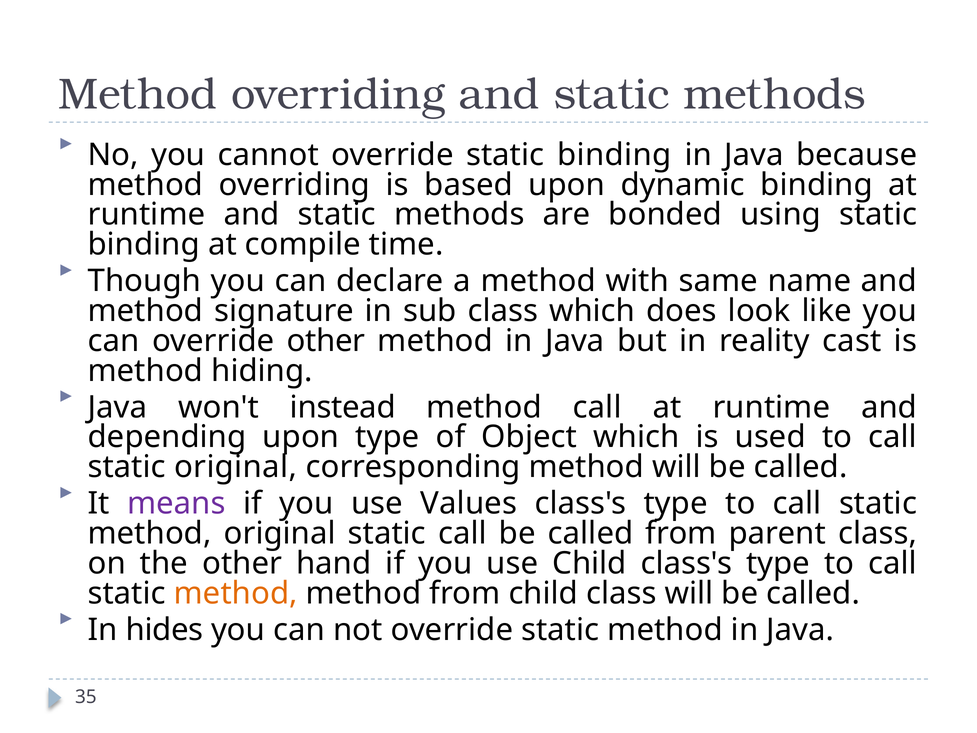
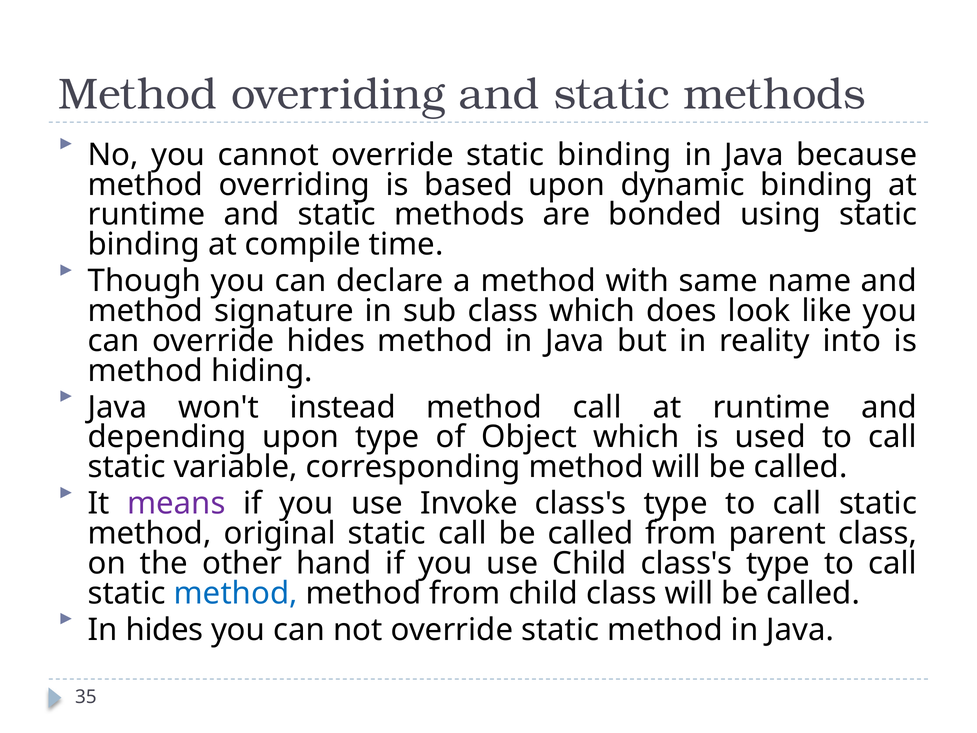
override other: other -> hides (326, 341)
cast: cast -> into (852, 341)
static original: original -> variable (236, 467)
Values: Values -> Invoke (469, 503)
method colour: orange -> blue (236, 593)
